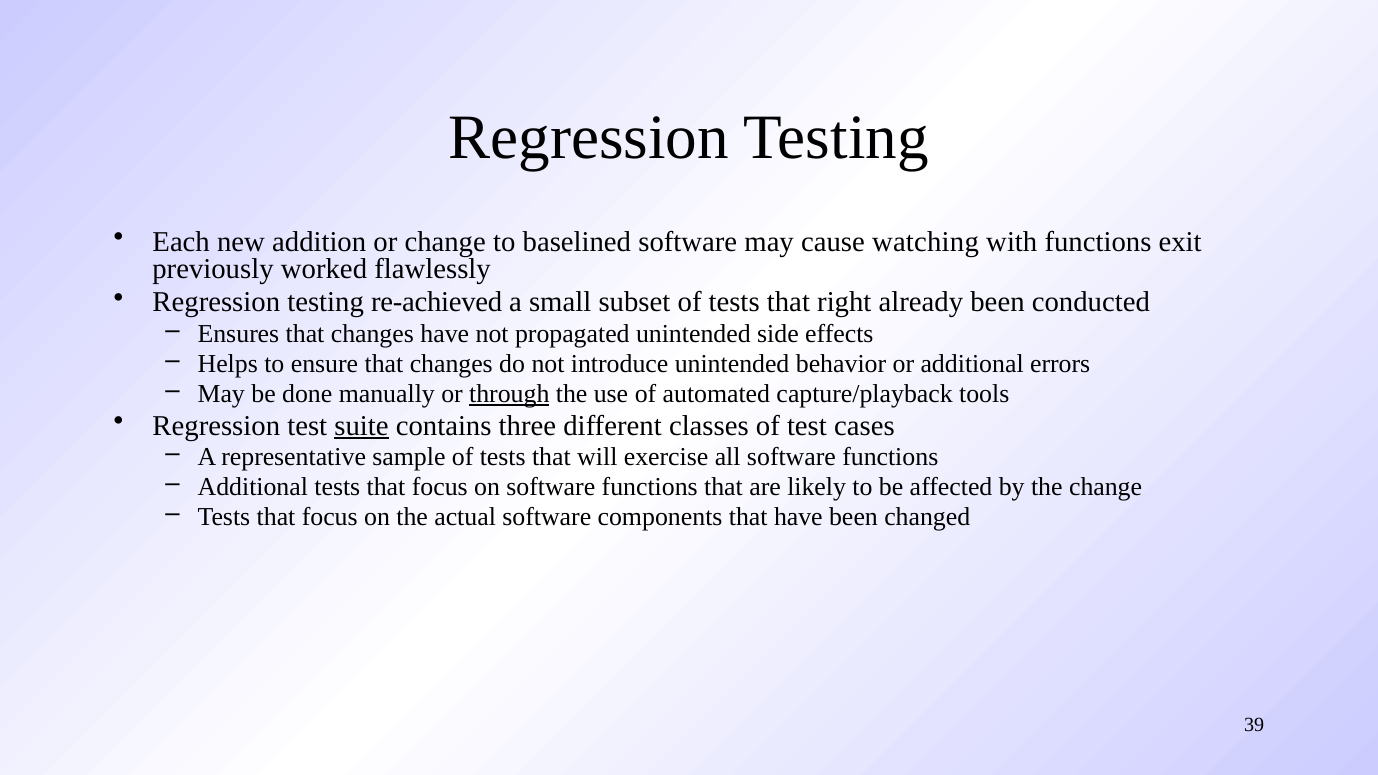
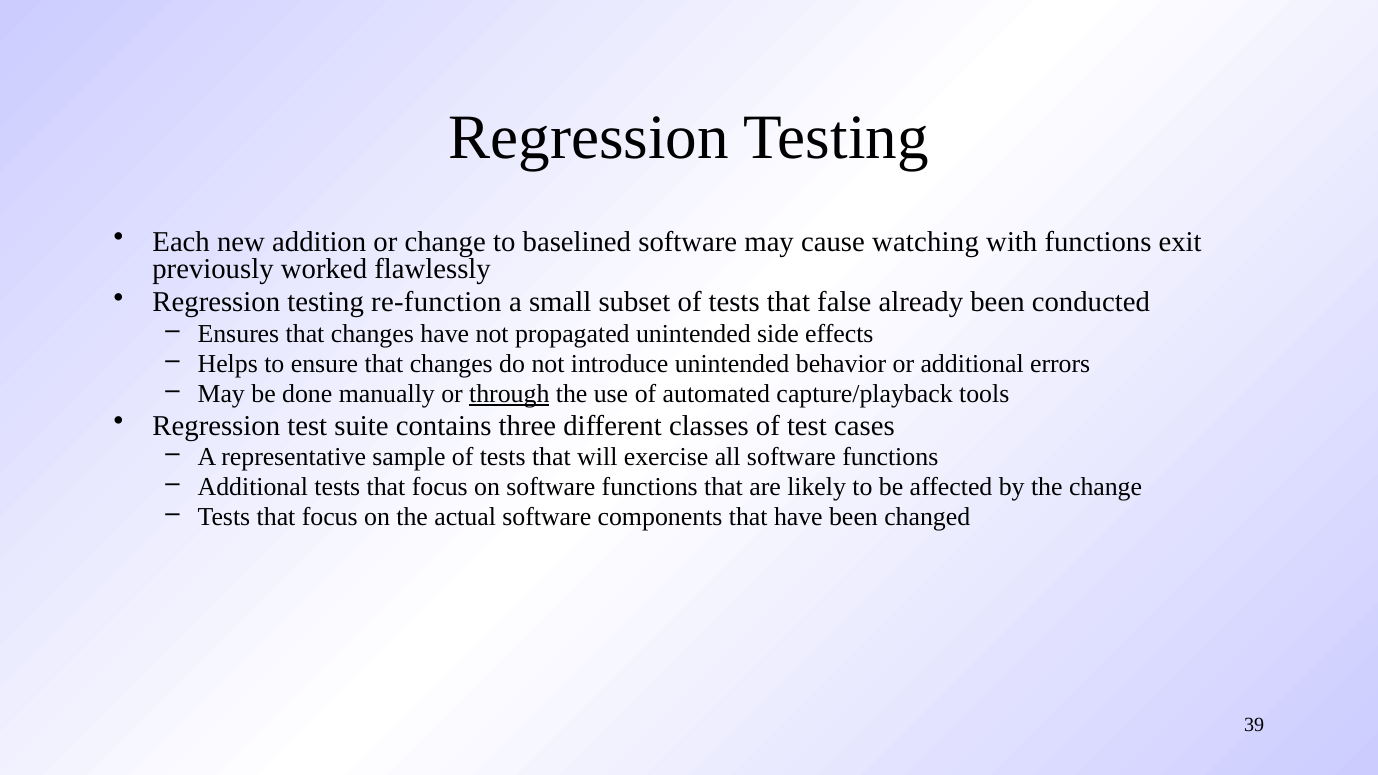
re-achieved: re-achieved -> re-function (436, 303)
right: right -> false (844, 303)
suite underline: present -> none (361, 426)
